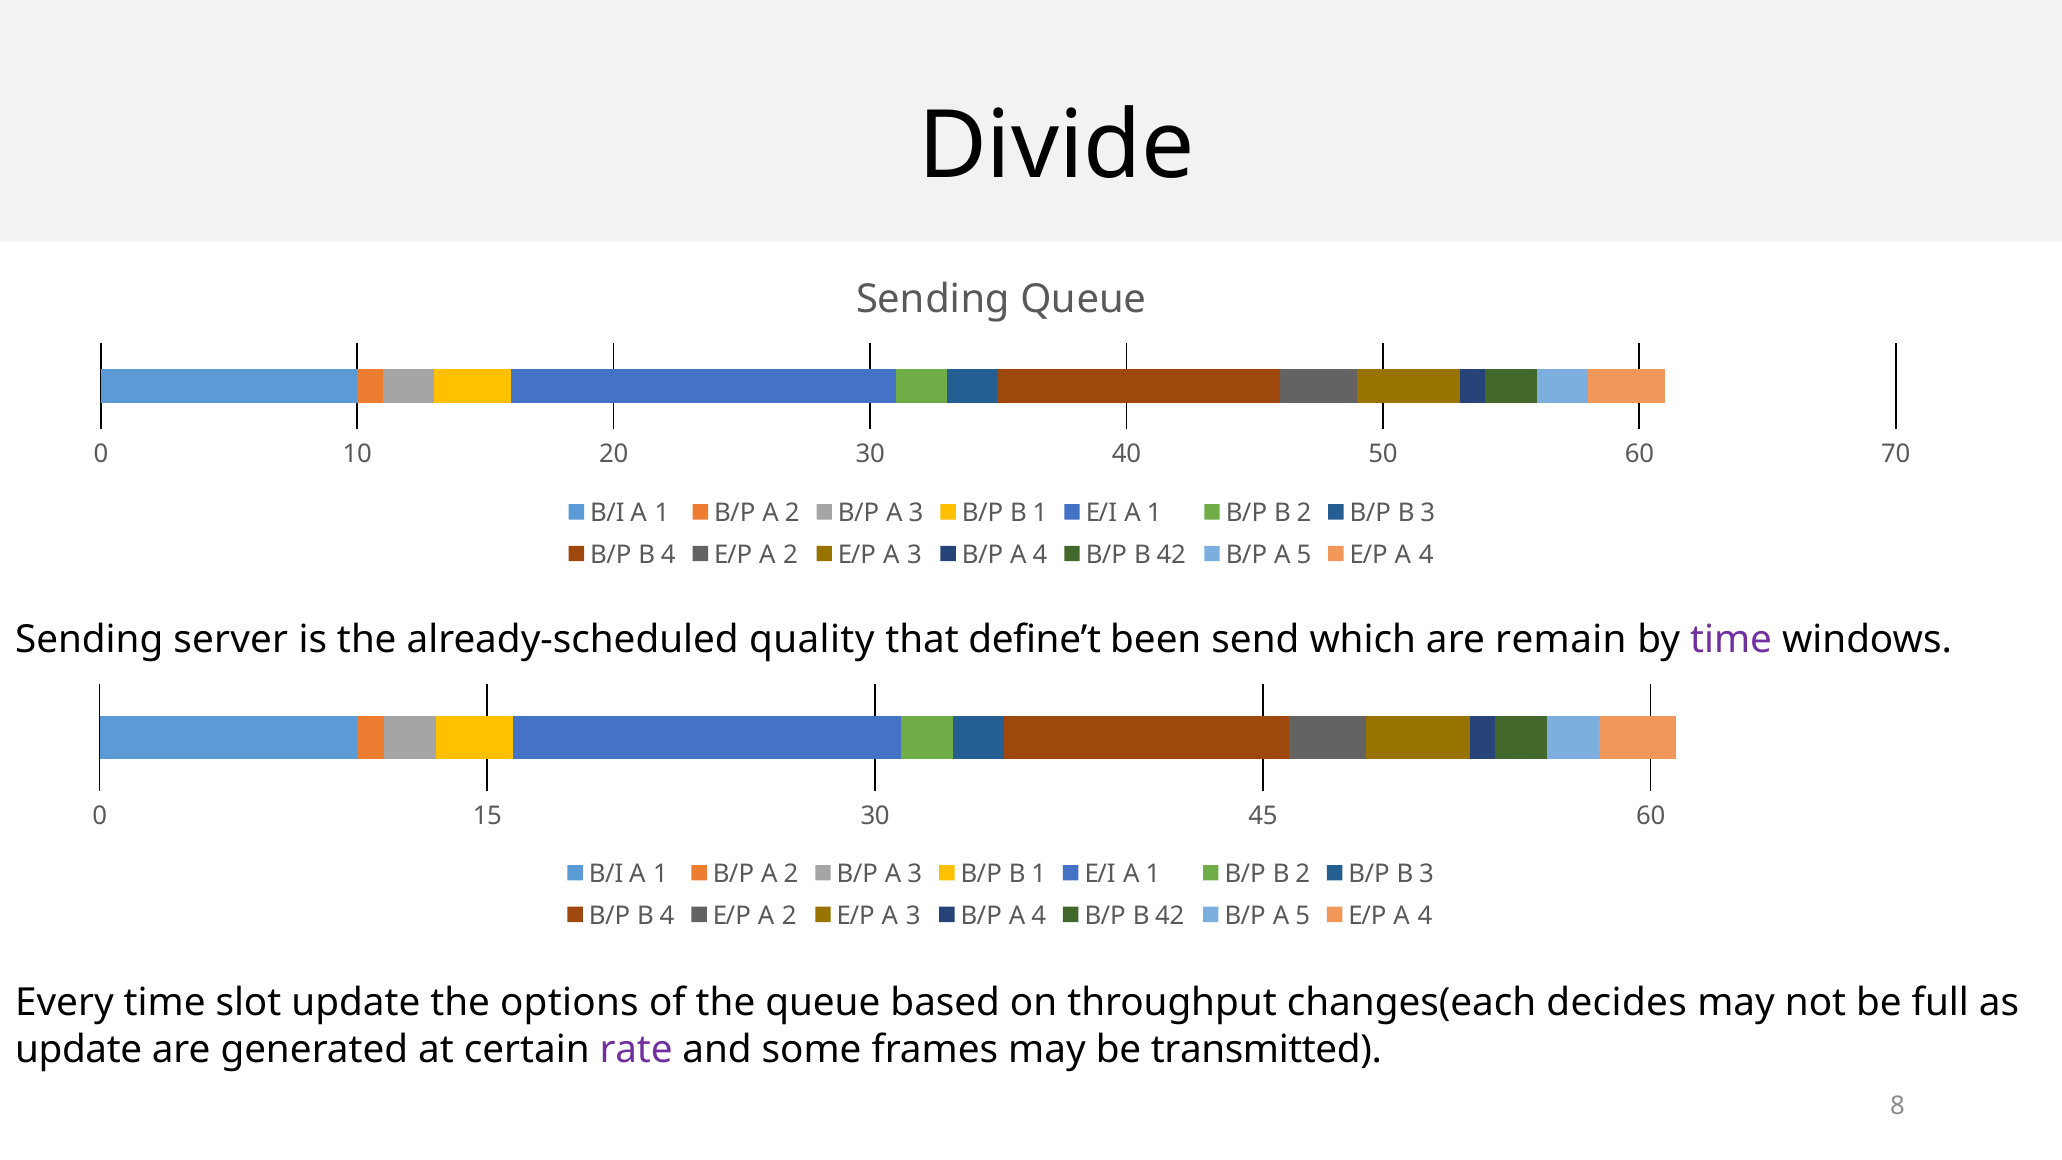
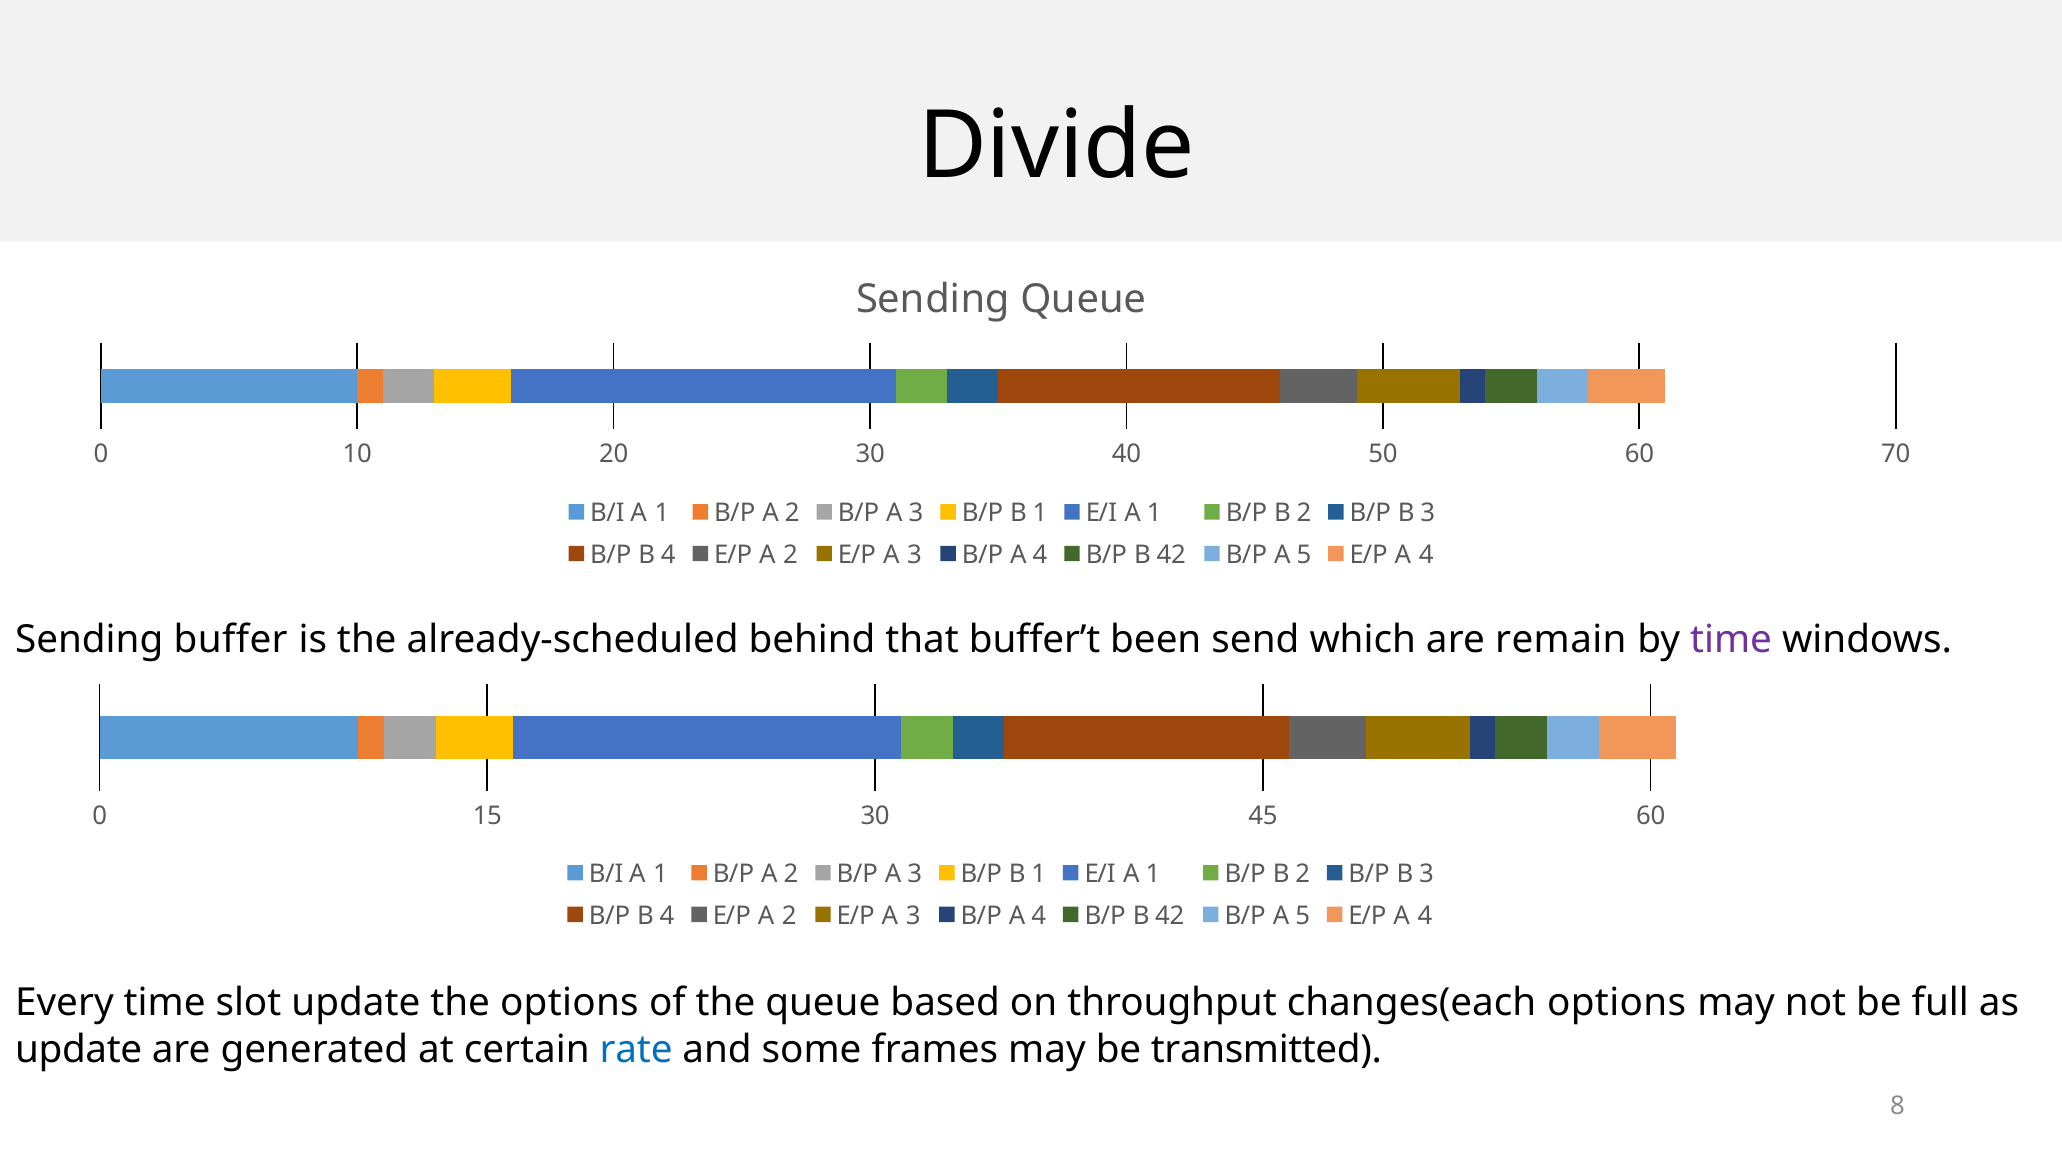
server: server -> buffer (231, 639)
quality: quality -> behind (812, 639)
define’t: define’t -> buffer’t (1035, 639)
changes(each decides: decides -> options (1617, 1003)
rate colour: purple -> blue (636, 1049)
